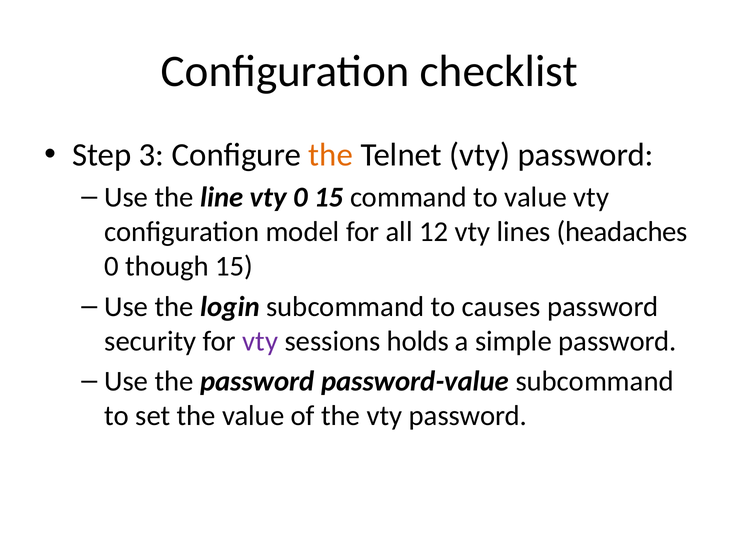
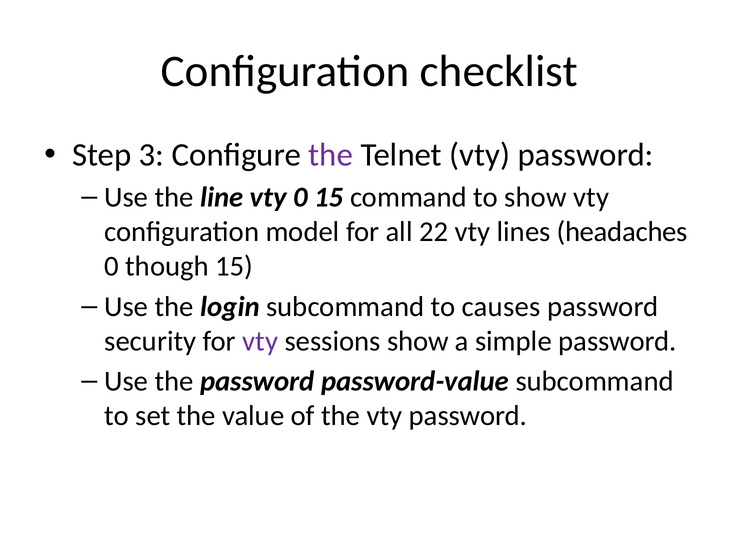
the colour: orange -> purple (331, 155)
to value: value -> show (535, 197)
12: 12 -> 22 (434, 232)
sessions holds: holds -> show (418, 341)
